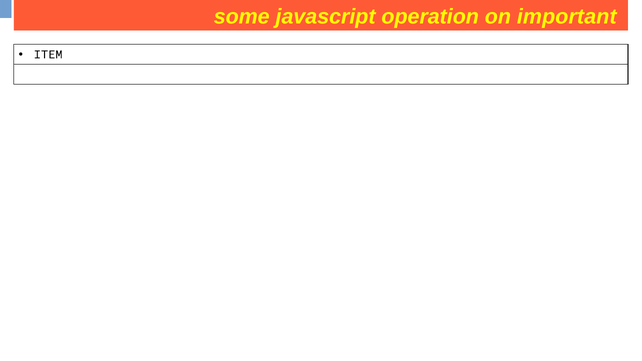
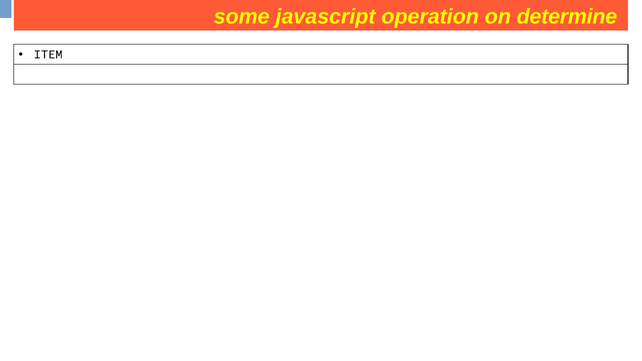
important: important -> determine (567, 17)
